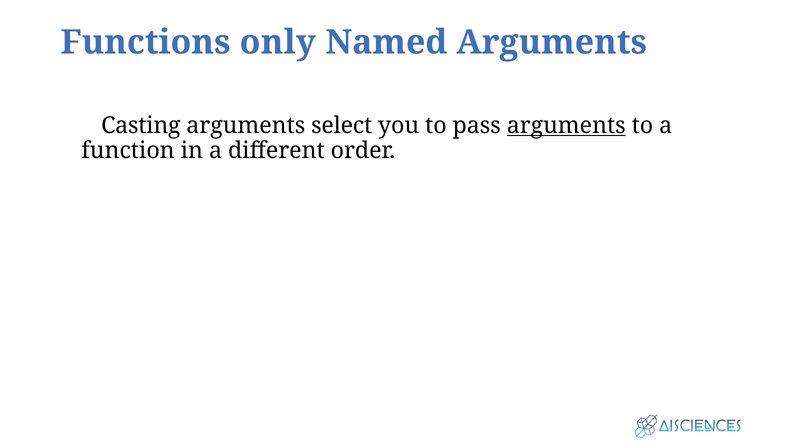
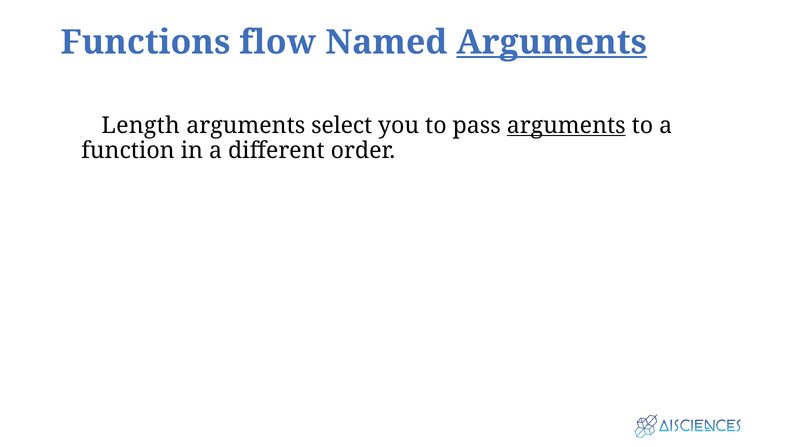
only: only -> flow (278, 42)
Arguments underline: none -> present (552, 42)
Casting: Casting -> Length (141, 126)
